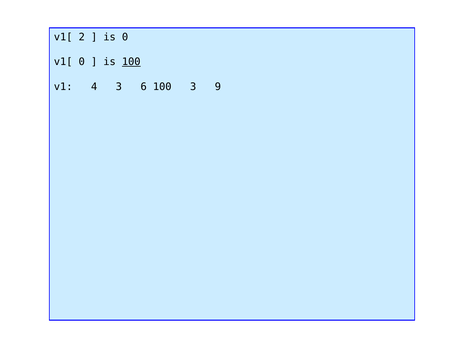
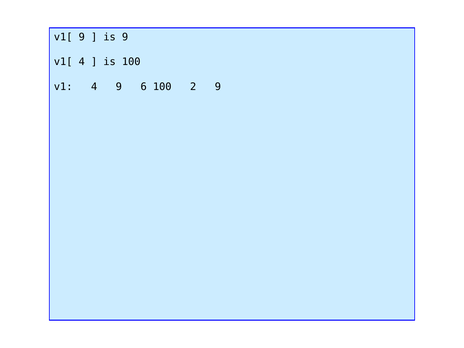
v1[ 2: 2 -> 9 (82, 37)
is 0: 0 -> 9 (125, 37)
v1[ 0: 0 -> 4 (82, 62)
100 underline: present -> none (131, 62)
4 3: 3 -> 9 (119, 87)
100 3: 3 -> 2 (193, 87)
